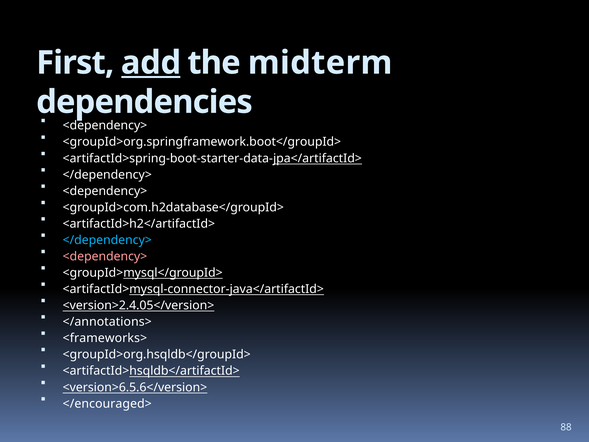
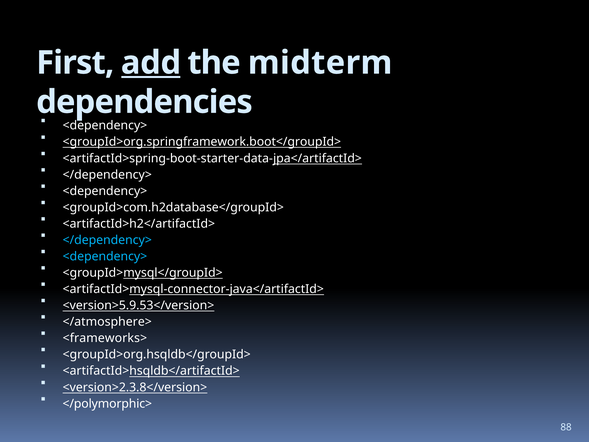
<groupId>org.springframework.boot</groupId> underline: none -> present (202, 142)
<dependency> colour: pink -> light blue (105, 256)
<version>2.4.05</version>: <version>2.4.05</version> -> <version>5.9.53</version> (138, 305)
</annotations>: </annotations> -> </atmosphere> (107, 322)
<version>6.5.6</version>: <version>6.5.6</version> -> <version>2.3.8</version> (135, 387)
</encouraged>: </encouraged> -> </polymorphic> (107, 403)
